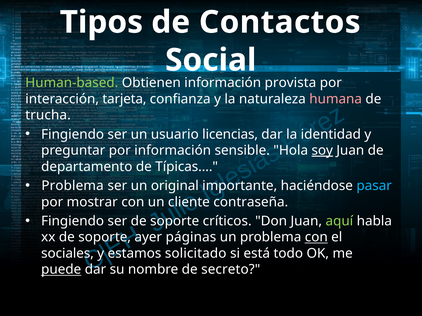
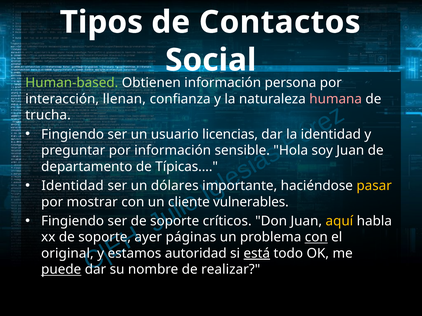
provista: provista -> persona (291, 83)
tarjeta: tarjeta -> llenan (124, 99)
soy underline: present -> none (322, 151)
Problema: Problema -> Identidad (73, 186)
original: original -> dólares (175, 186)
pasar colour: light blue -> yellow (374, 186)
contraseña: contraseña -> vulnerables (251, 202)
aquí colour: light green -> yellow (339, 221)
sociales: sociales -> original (67, 254)
solicitado: solicitado -> autoridad (196, 254)
está underline: none -> present (257, 254)
secreto: secreto -> realizar (231, 270)
